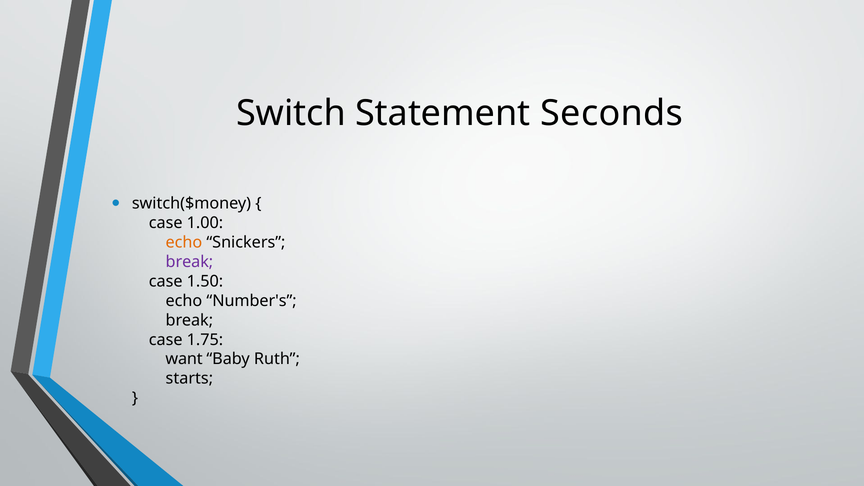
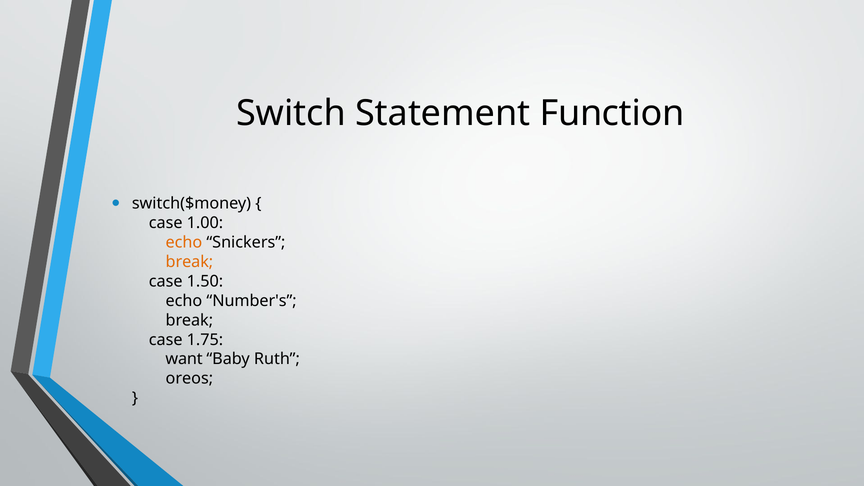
Seconds: Seconds -> Function (612, 113)
break colour: purple -> orange (189, 262)
starts: starts -> oreos (189, 379)
